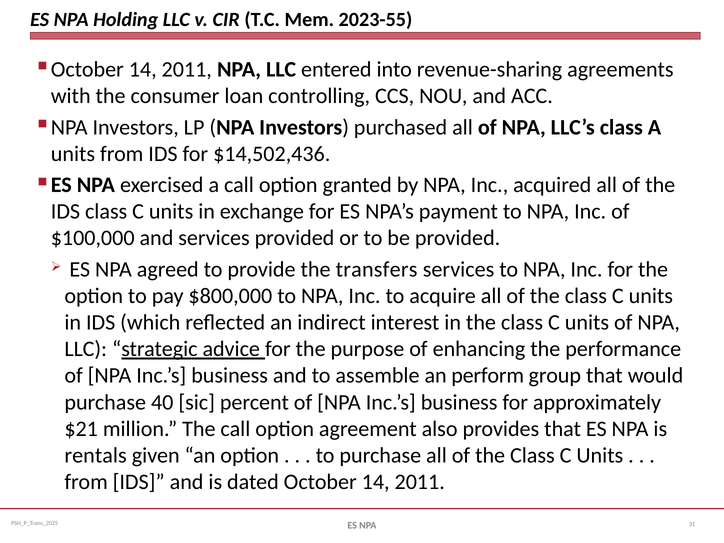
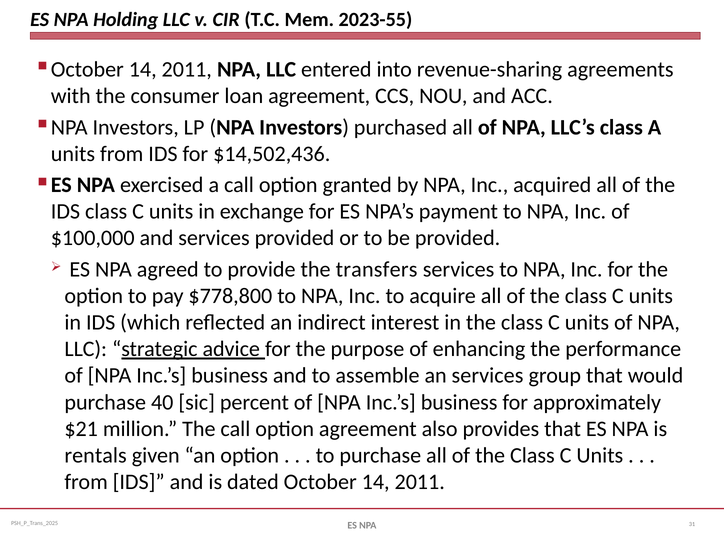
loan controlling: controlling -> agreement (319, 96)
$800,000: $800,000 -> $778,800 (230, 296)
an perform: perform -> services (488, 376)
